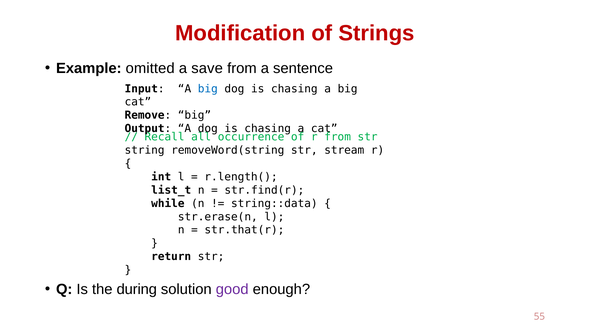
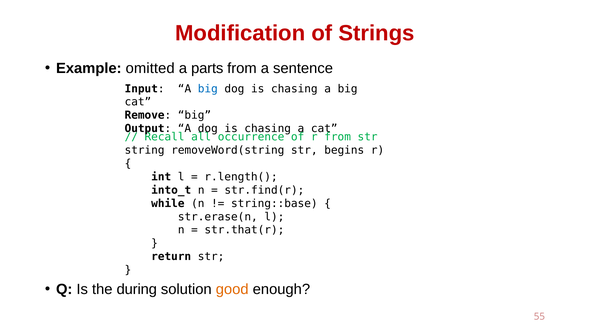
save: save -> parts (207, 68)
stream: stream -> begins (344, 150)
list_t: list_t -> into_t (171, 190)
string::data: string::data -> string::base (274, 203)
good colour: purple -> orange (232, 289)
